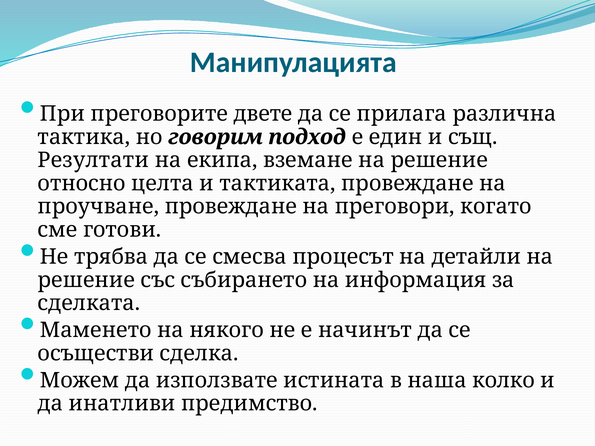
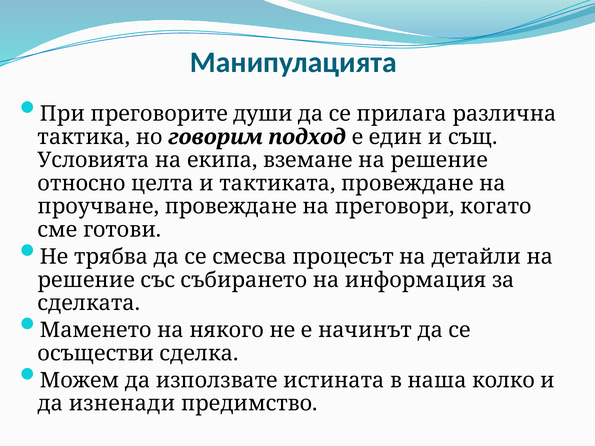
двете: двете -> души (263, 114)
Резултати: Резултати -> Условията (93, 160)
инатливи: инатливи -> изненади (122, 404)
